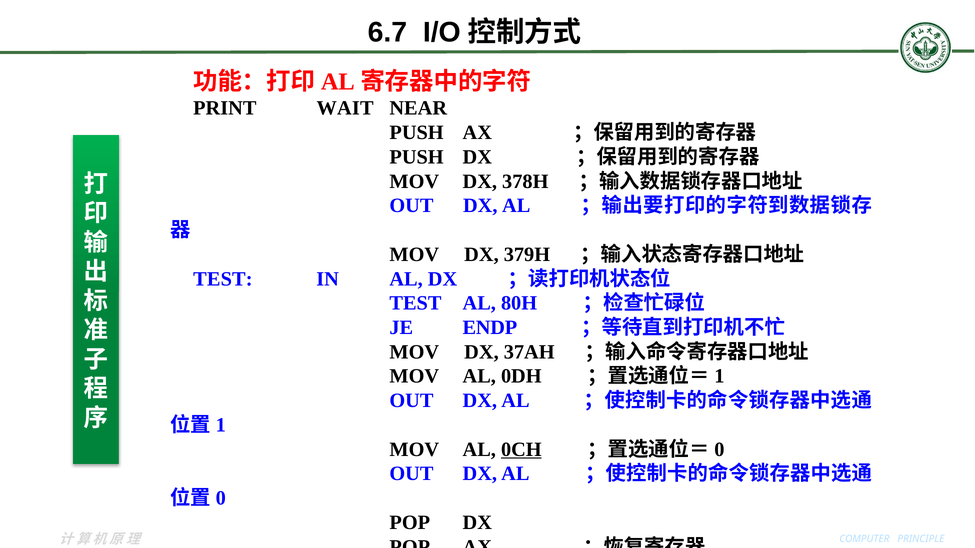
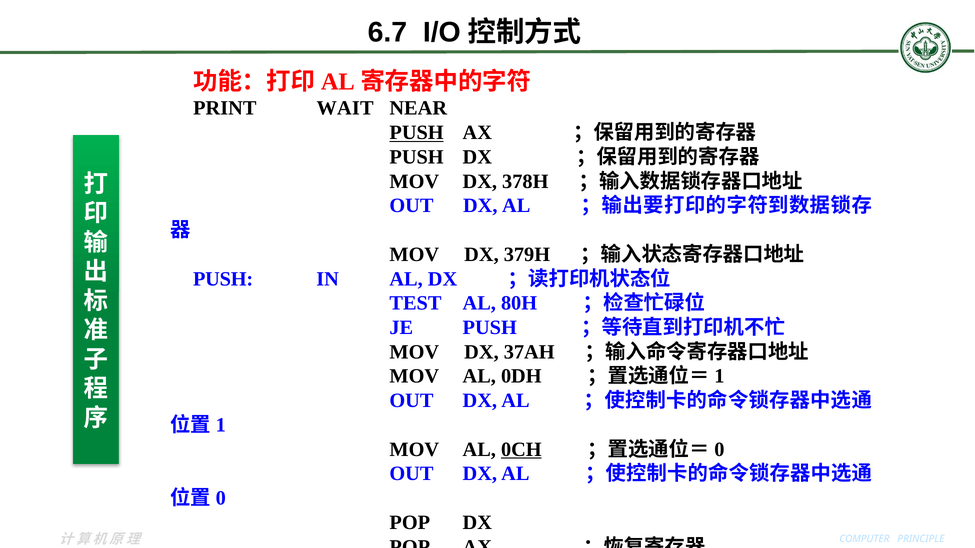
PUSH underline: none -> present (417, 133)
TEST: TEST -> PUSH (223, 279)
JE ENDP: ENDP -> PUSH (490, 328)
